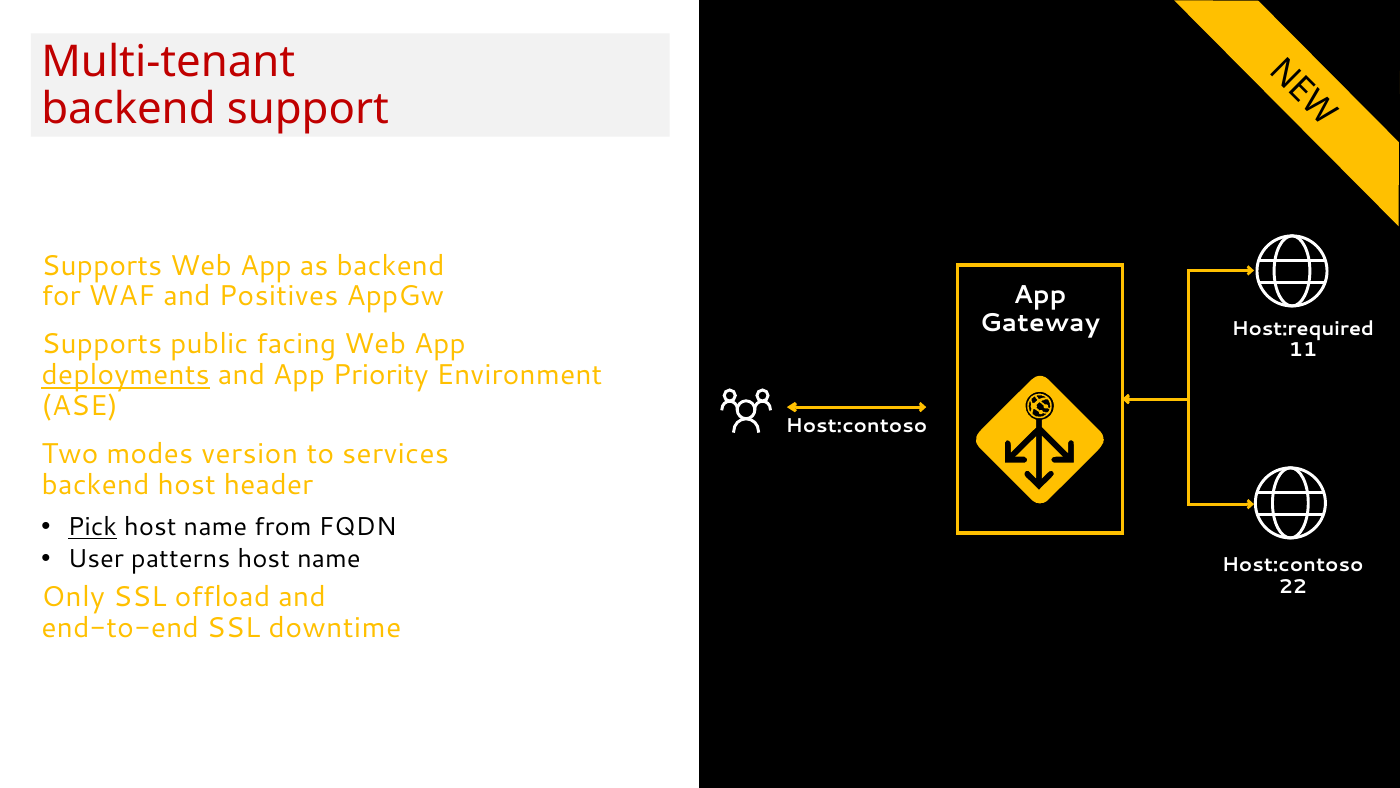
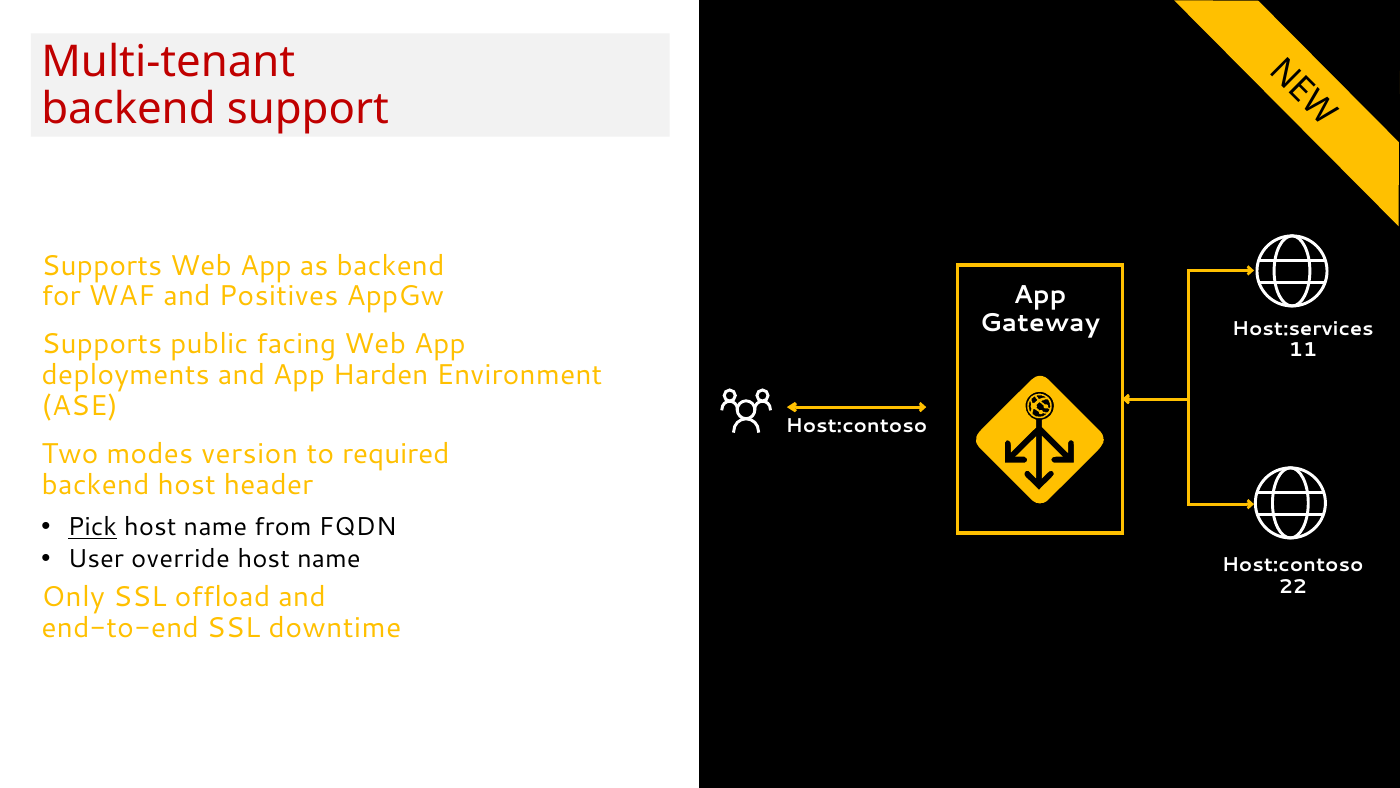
Host:required: Host:required -> Host:services (1303, 328)
deployments underline: present -> none (126, 375)
Priority: Priority -> Harden (381, 375)
services: services -> required (396, 454)
patterns: patterns -> override (181, 559)
